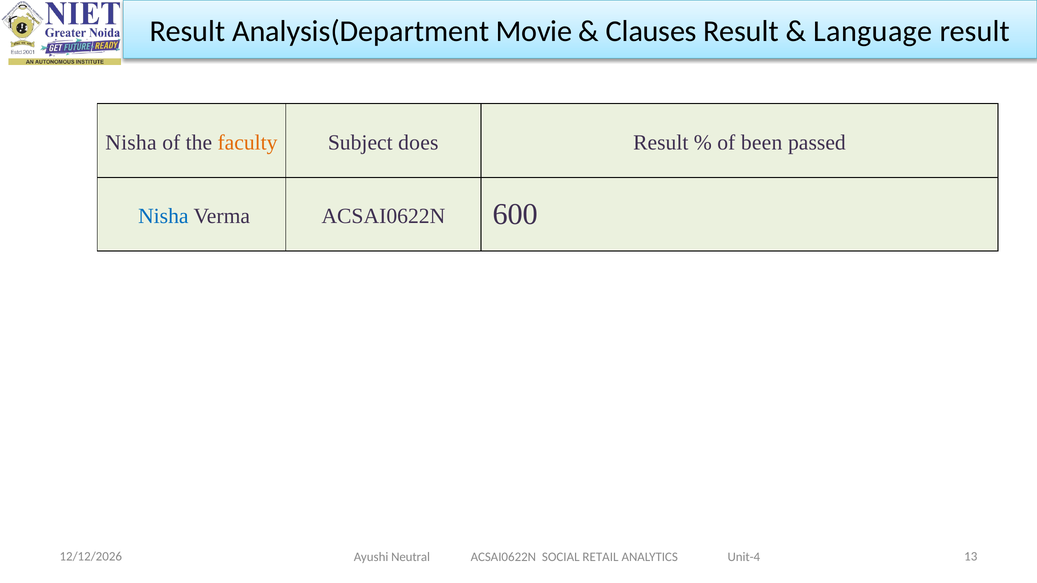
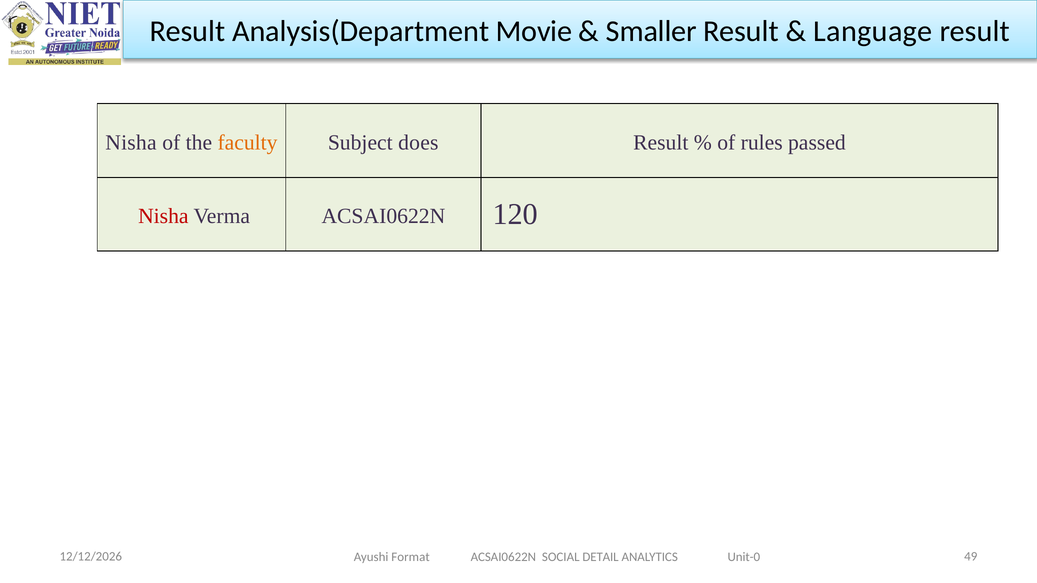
Clauses: Clauses -> Smaller (651, 31)
been: been -> rules (762, 143)
Nisha colour: blue -> red (163, 216)
600: 600 -> 120 (515, 215)
13: 13 -> 49 (971, 557)
Neutral: Neutral -> Format (411, 557)
RETAIL: RETAIL -> DETAIL (601, 557)
Unit-4: Unit-4 -> Unit-0 (744, 557)
